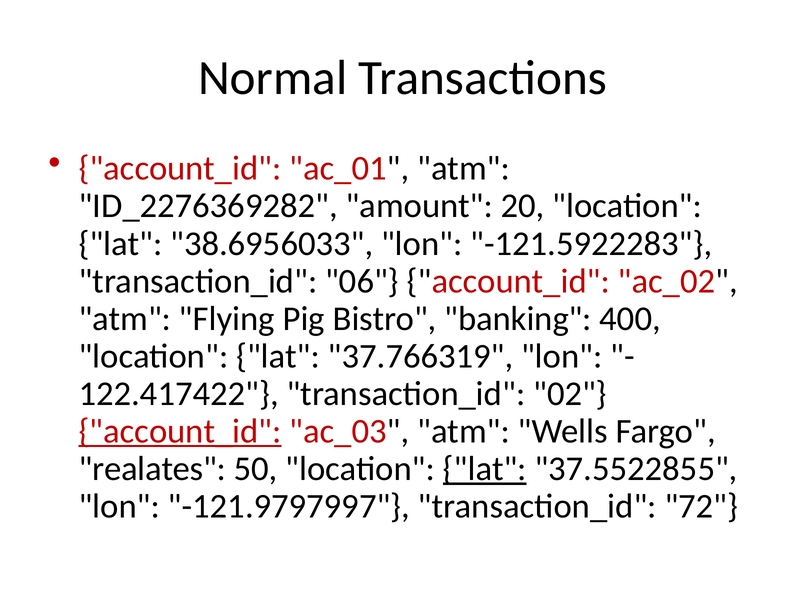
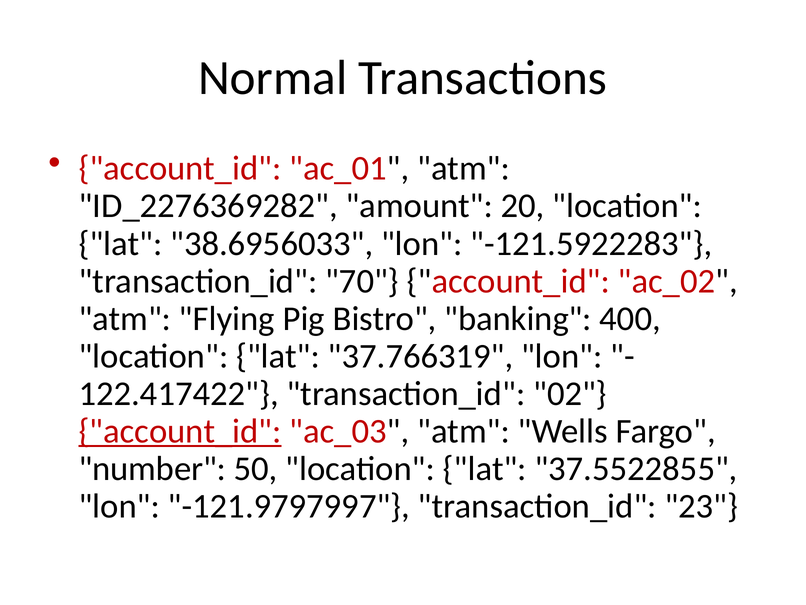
06: 06 -> 70 (362, 281)
realates: realates -> number (152, 468)
lat underline: present -> none (485, 468)
72: 72 -> 23 (701, 506)
